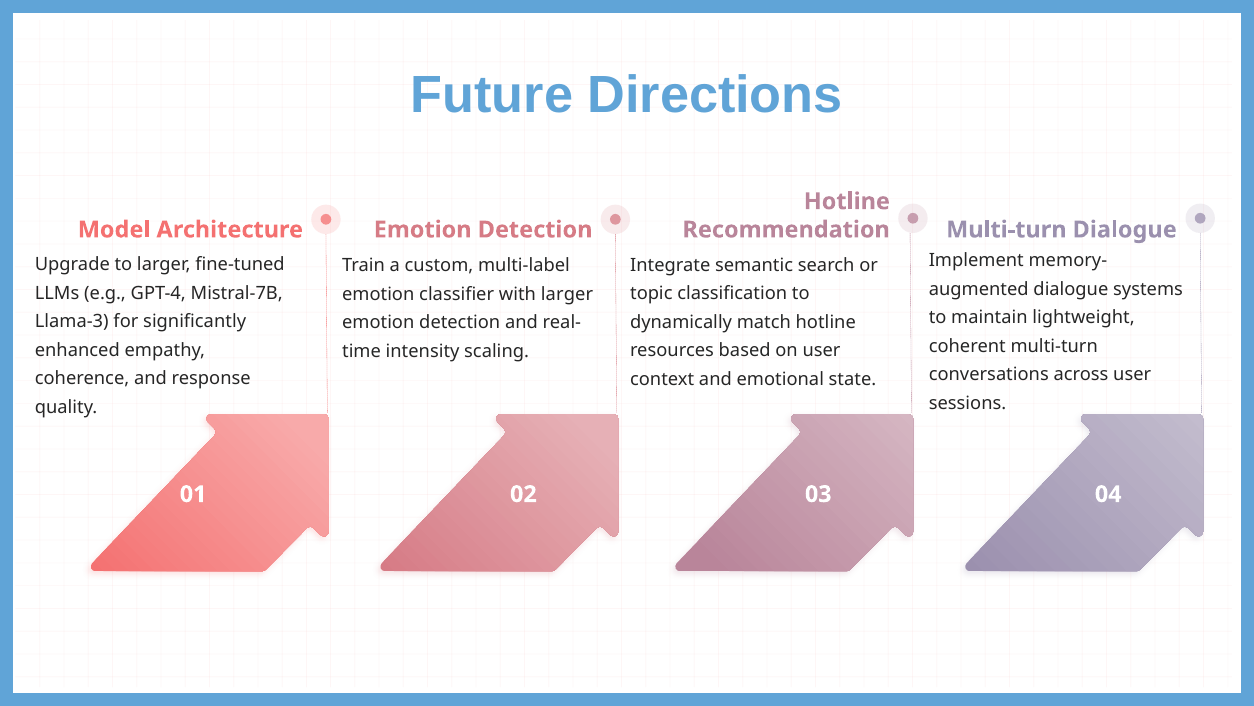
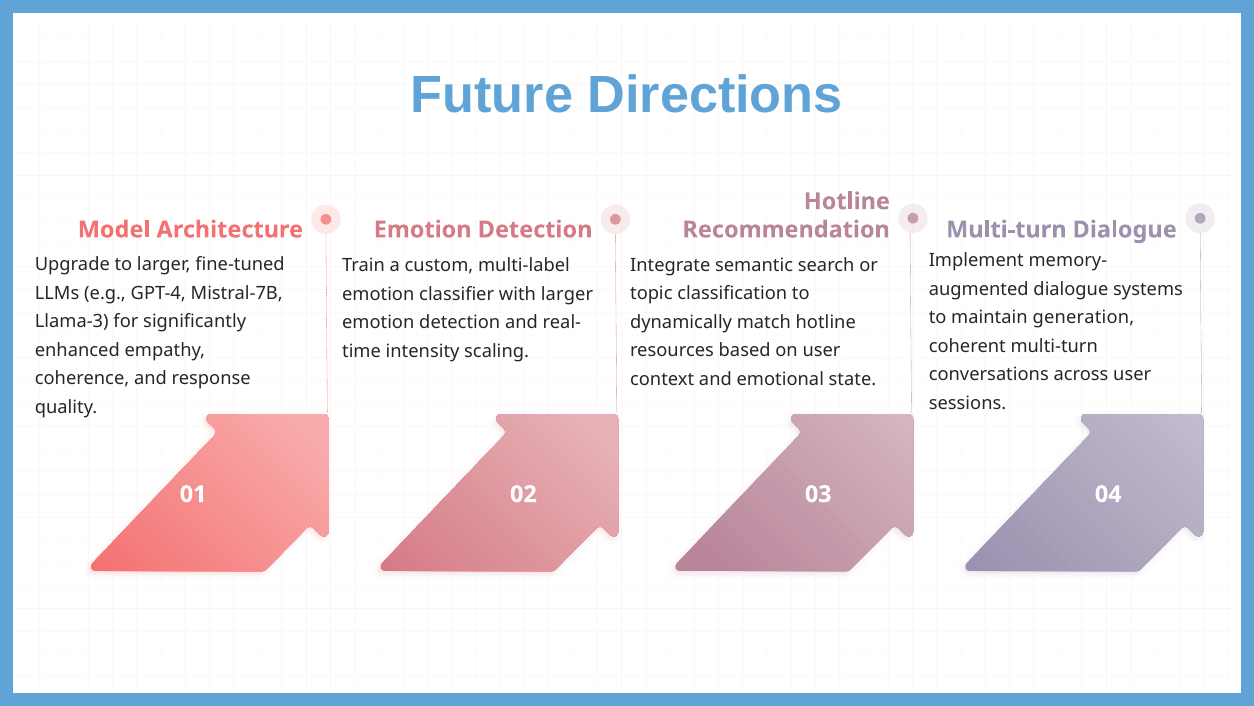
lightweight: lightweight -> generation (1083, 317)
